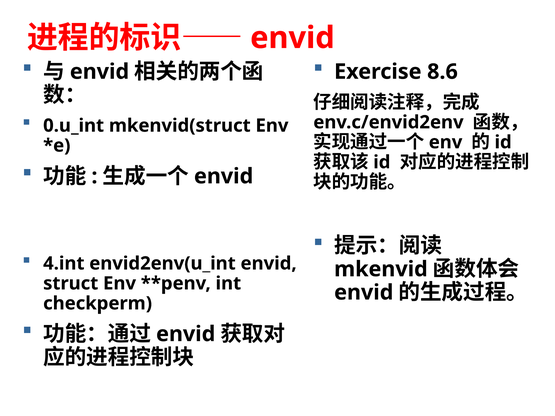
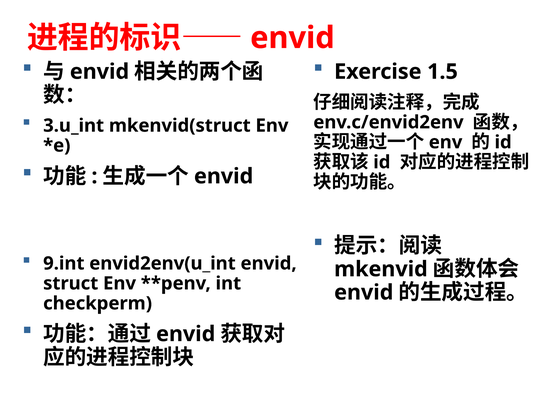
8.6: 8.6 -> 1.5 (442, 72)
0.u_int: 0.u_int -> 3.u_int (74, 126)
4.int: 4.int -> 9.int (64, 264)
